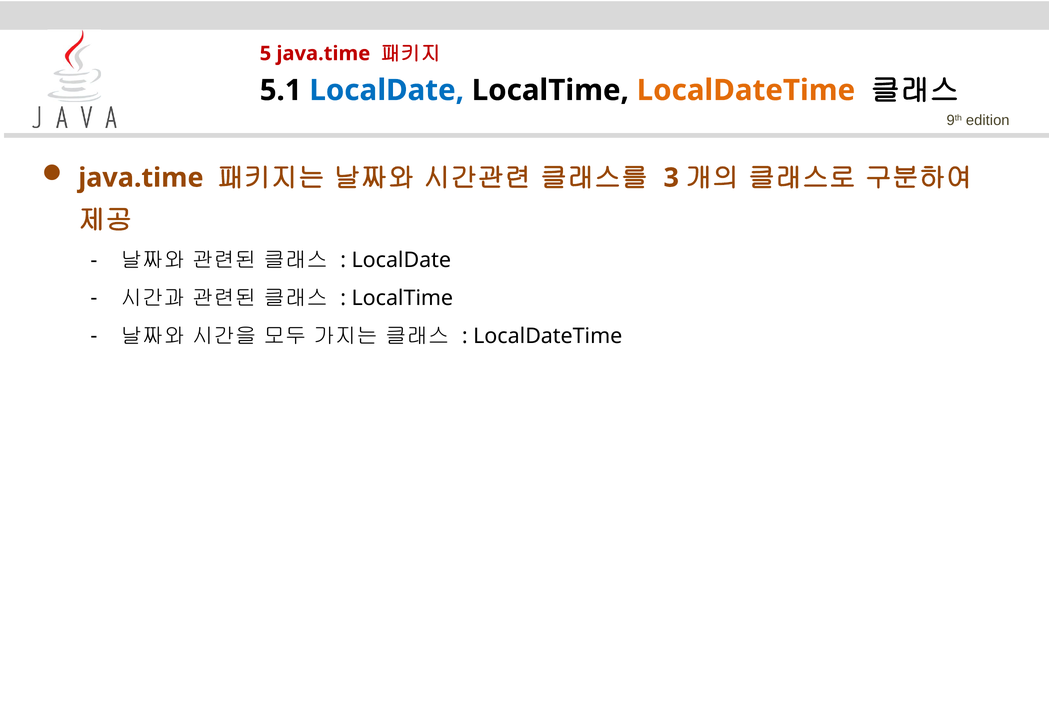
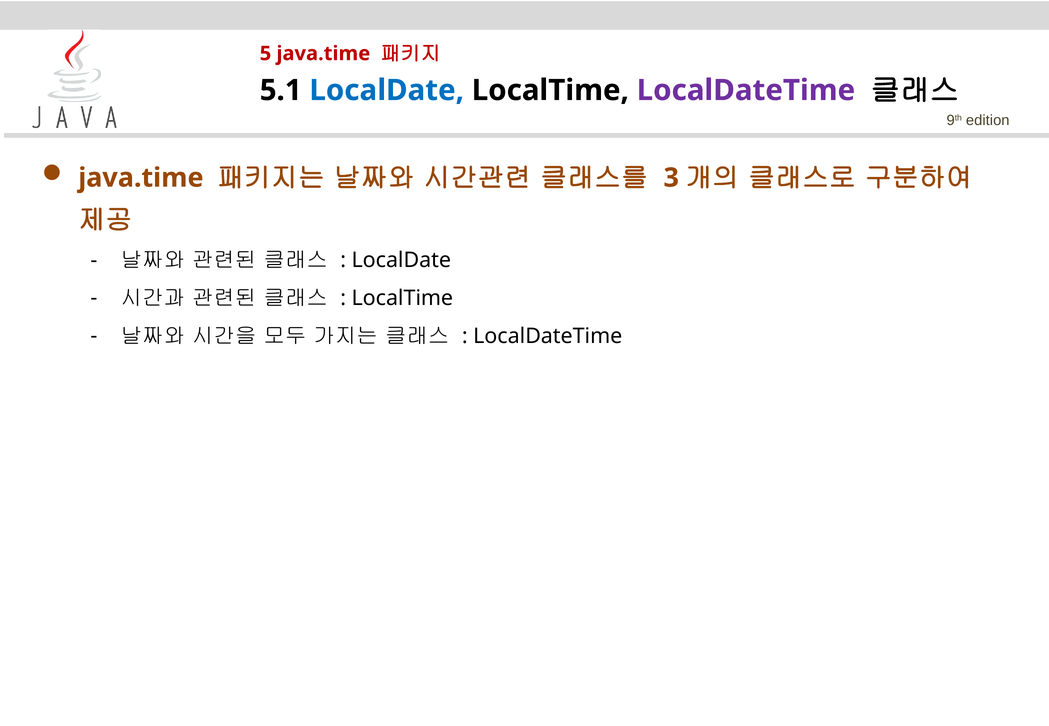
LocalDateTime colour: orange -> purple (746, 90)
